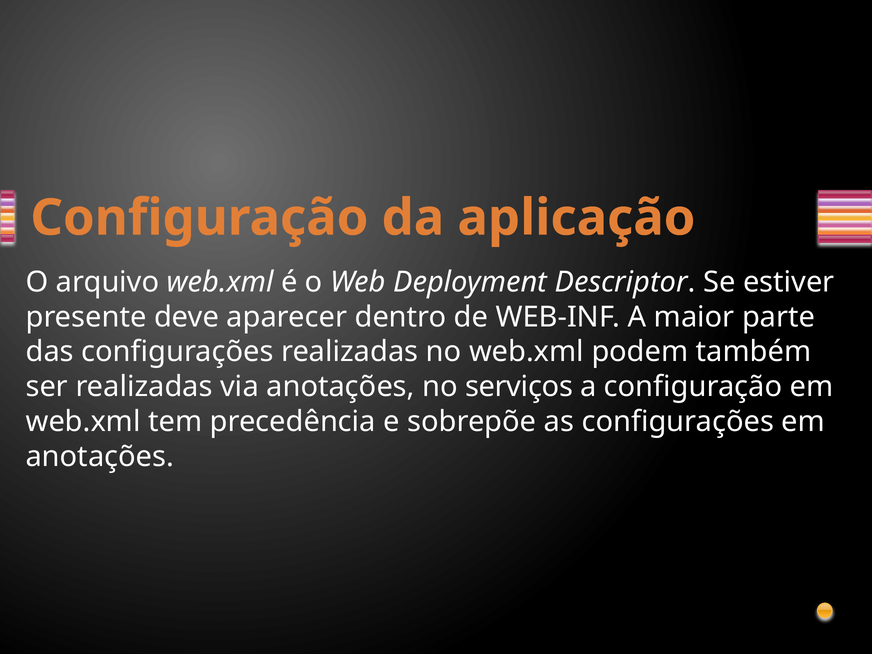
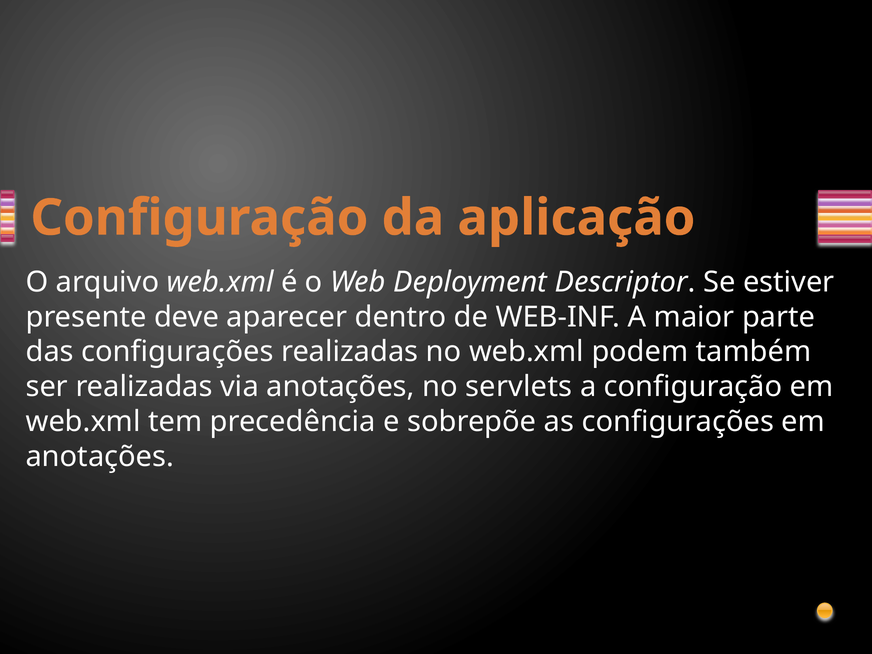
serviços: serviços -> servlets (519, 387)
